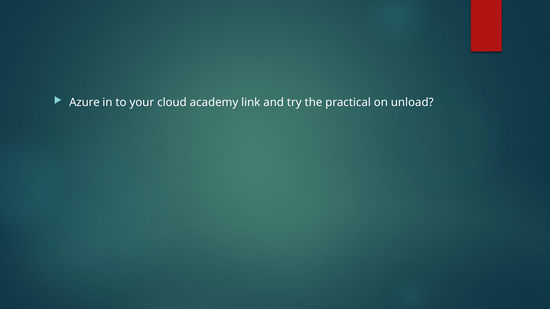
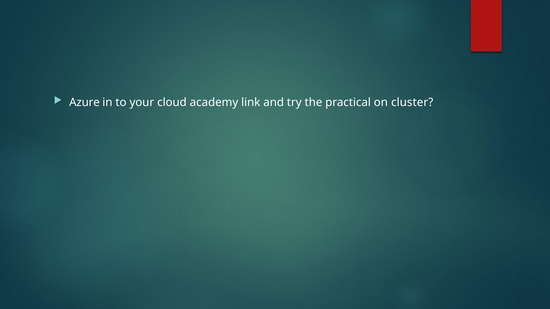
unload: unload -> cluster (412, 102)
